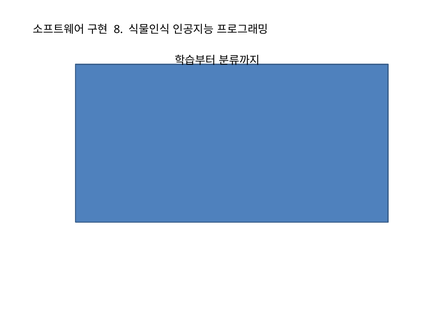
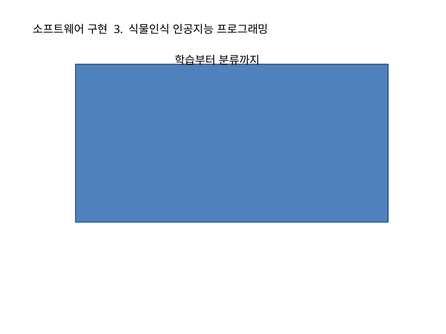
8: 8 -> 3 (118, 29)
